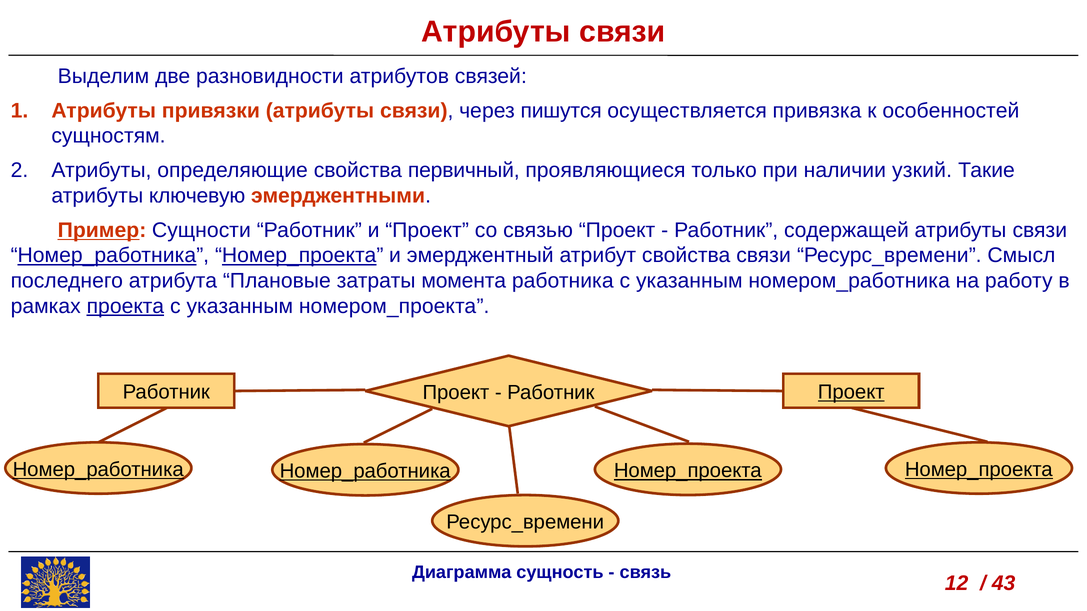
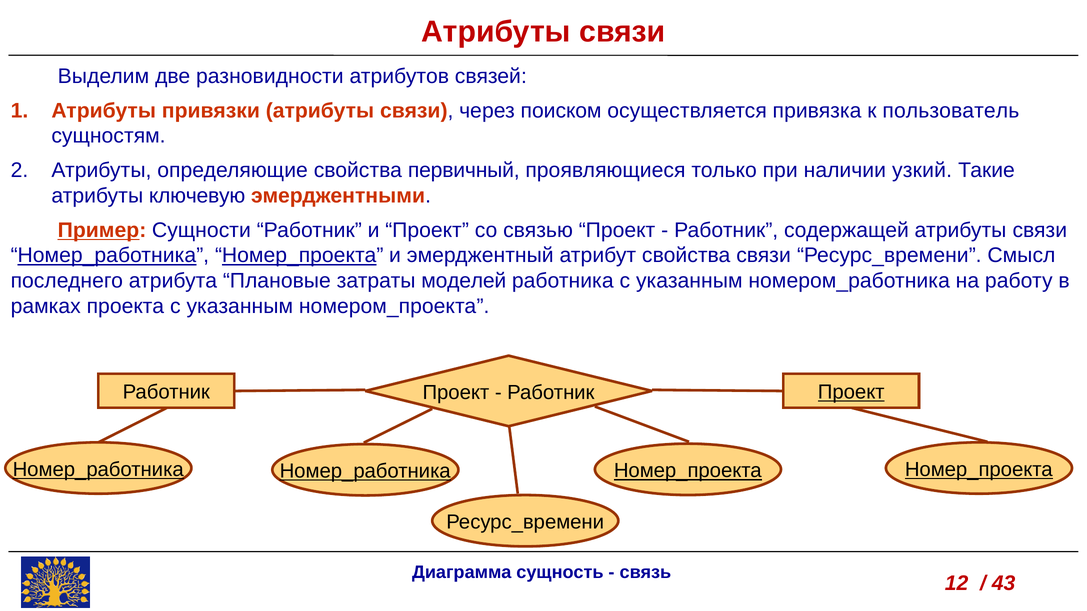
пишутся: пишутся -> поиском (561, 111)
особенностей: особенностей -> пользователь (951, 111)
момента: момента -> моделей (464, 281)
проекта underline: present -> none (125, 306)
